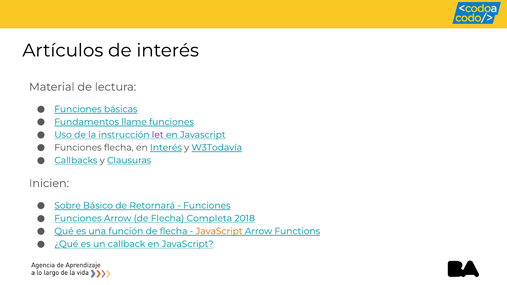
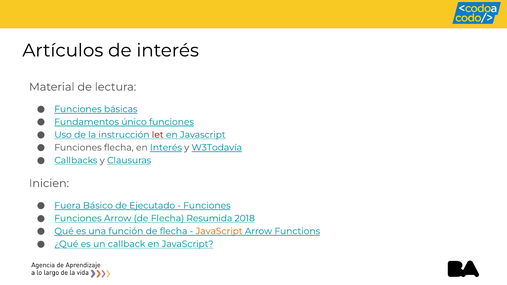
llame: llame -> único (134, 122)
let colour: purple -> red (158, 135)
Sobre: Sobre -> Fuera (68, 206)
Retornará: Retornará -> Ejecutado (152, 206)
Completa: Completa -> Resumida (209, 218)
